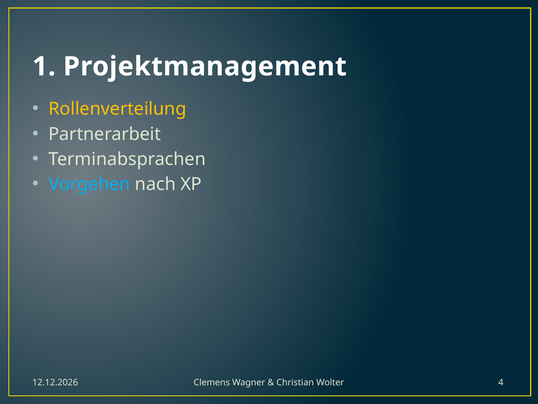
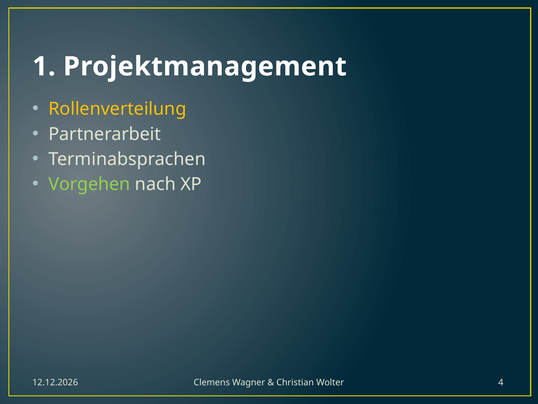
Vorgehen colour: light blue -> light green (89, 184)
